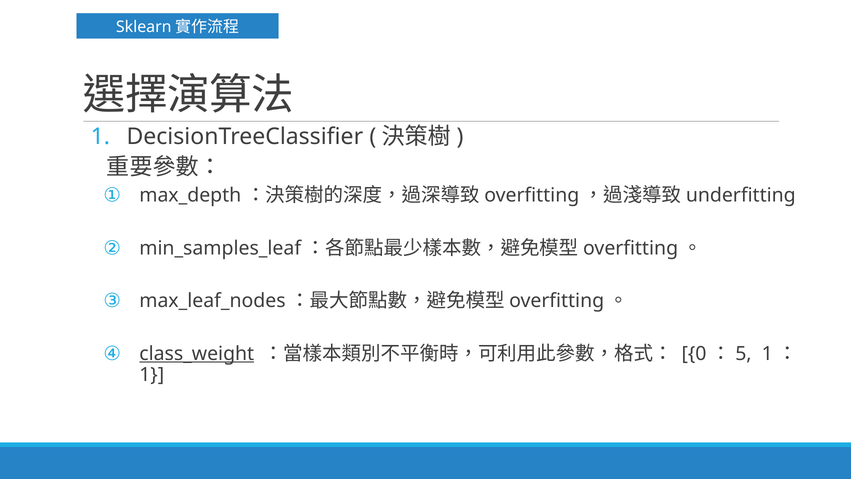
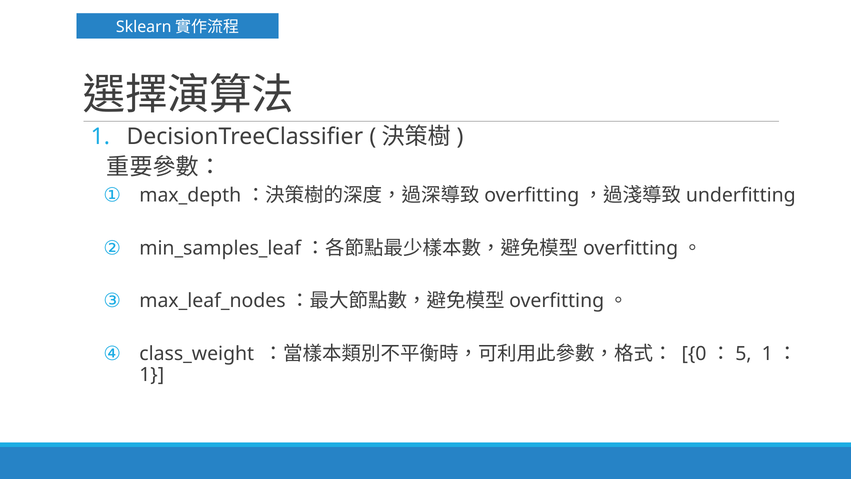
class_weight underline: present -> none (197, 353)
